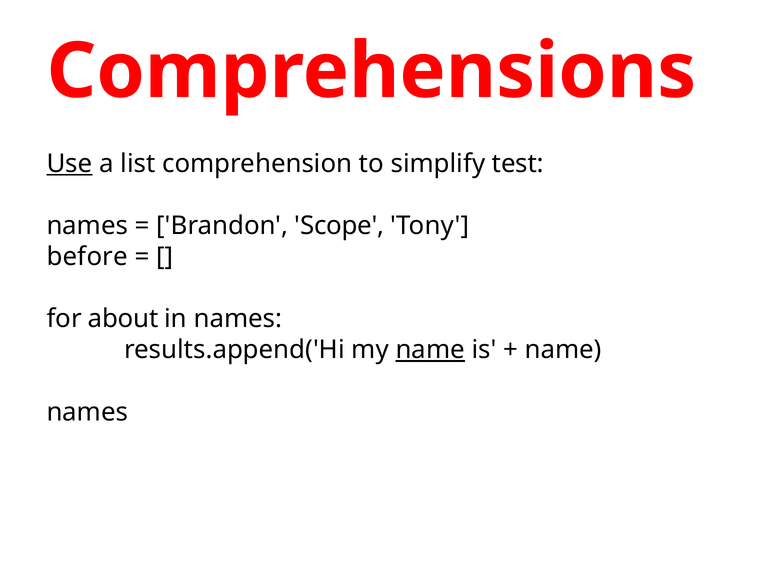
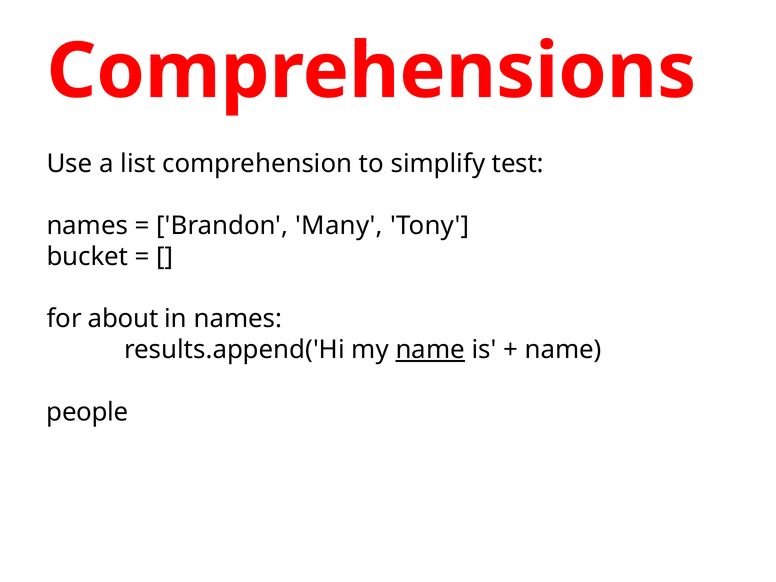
Use underline: present -> none (70, 164)
Scope: Scope -> Many (339, 226)
before: before -> bucket (87, 257)
names: names -> people (87, 412)
